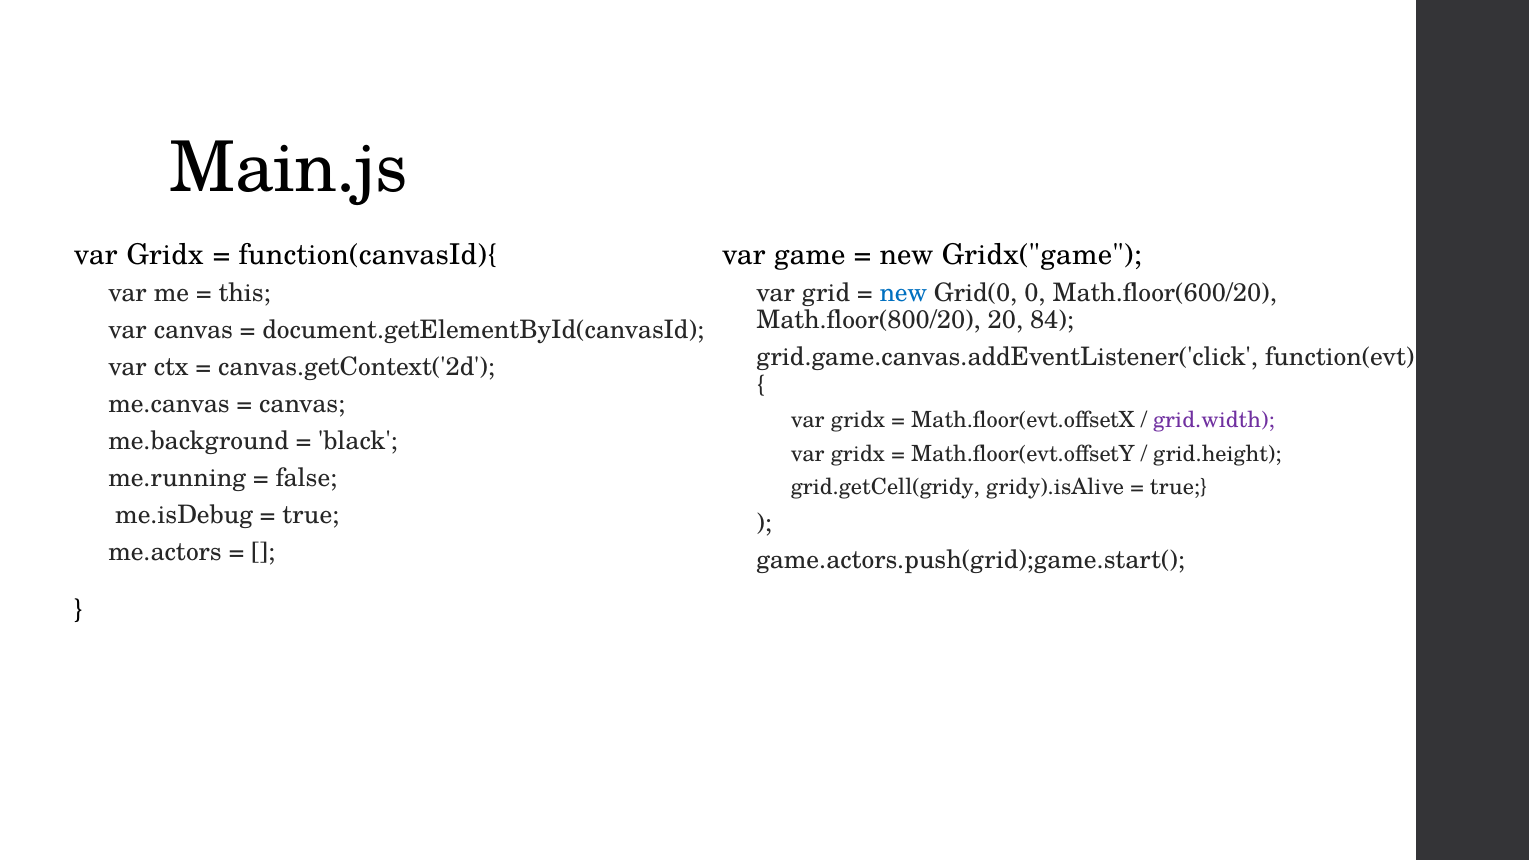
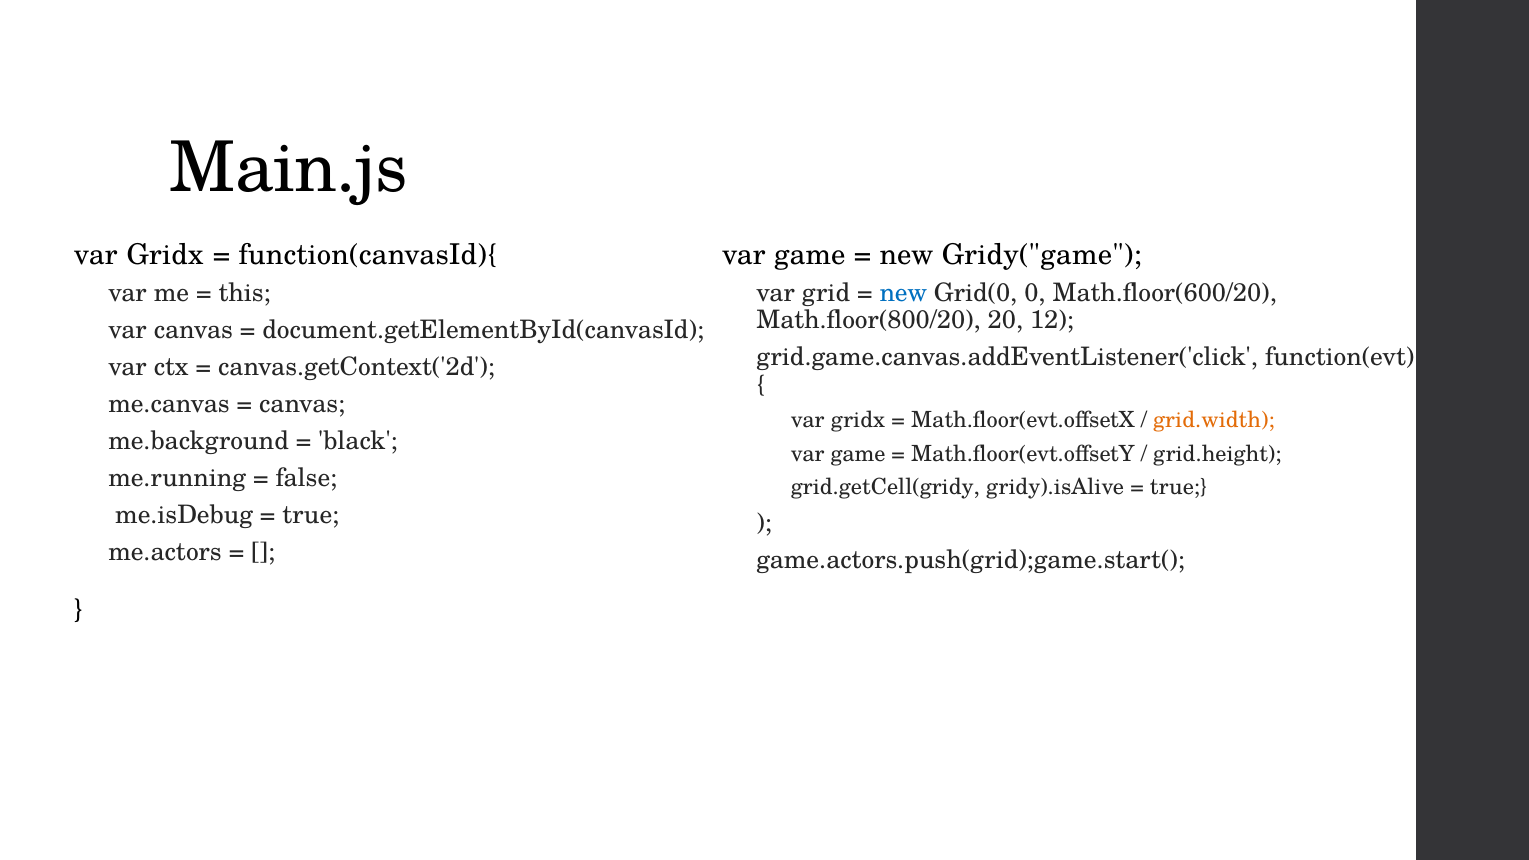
Gridx("game: Gridx("game -> Gridy("game (1042, 255)
84: 84 -> 12 (1052, 320)
grid.width colour: purple -> orange (1214, 420)
gridx: gridx -> game (858, 454)
